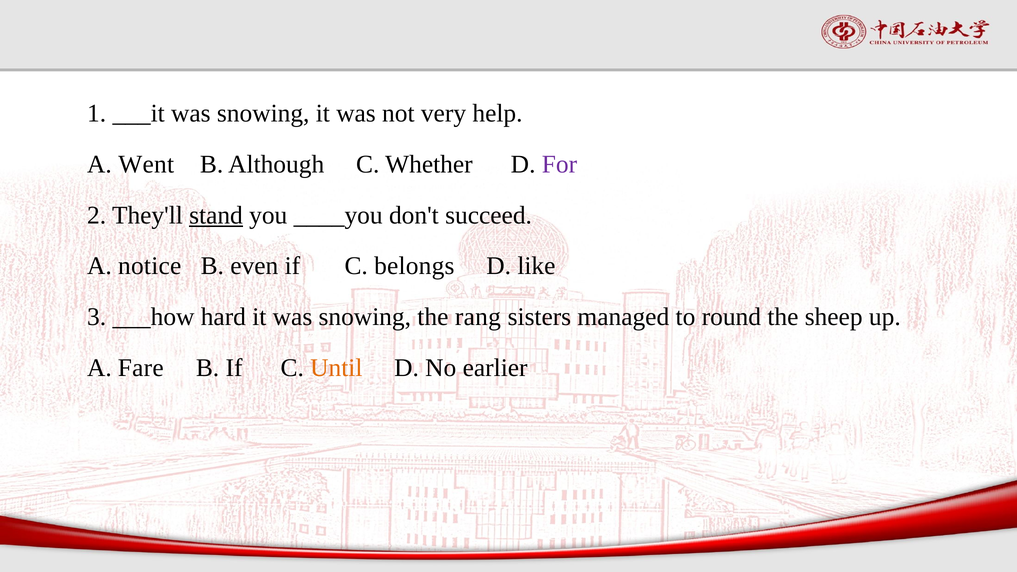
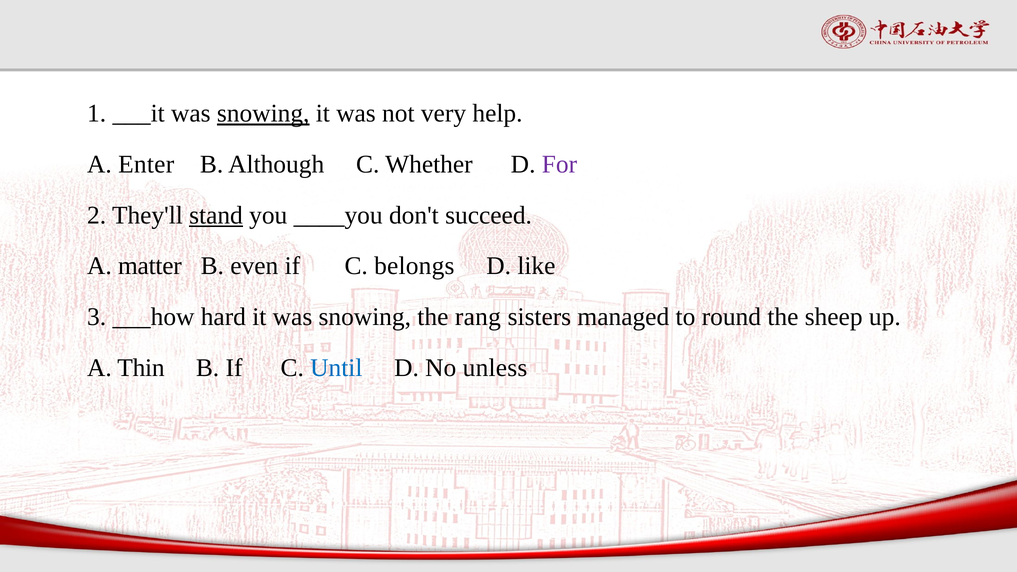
snowing underline: none -> present (263, 114)
Went: Went -> Enter (146, 164)
notice: notice -> matter (150, 266)
Fare: Fare -> Thin (141, 368)
Until colour: orange -> blue (336, 368)
earlier: earlier -> unless (495, 368)
